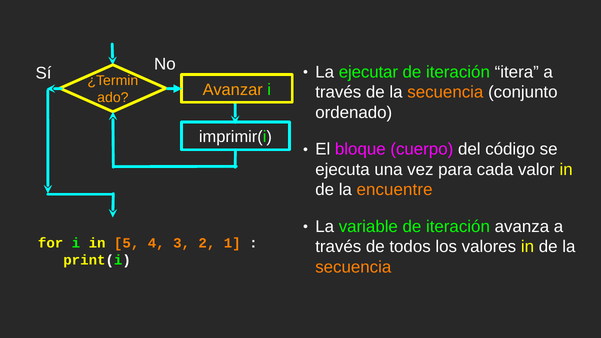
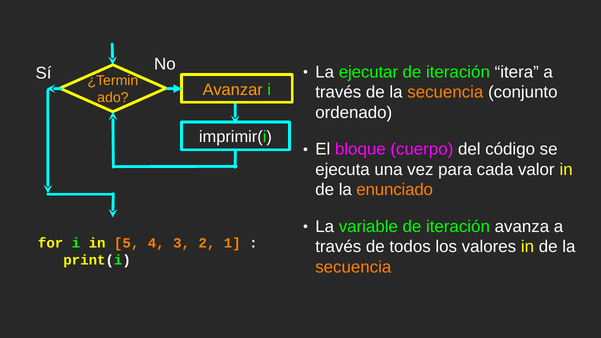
encuentre: encuentre -> enunciado (395, 190)
